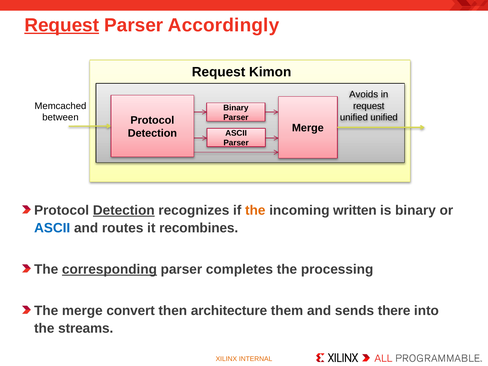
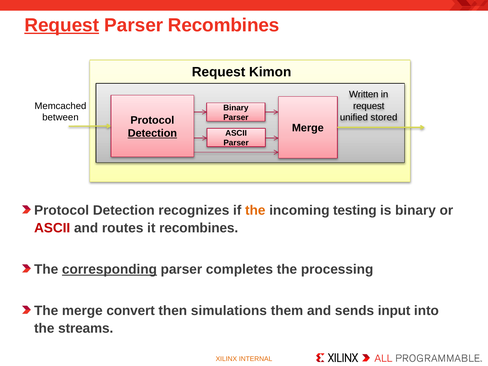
Parser Accordingly: Accordingly -> Recombines (224, 25)
Avoids: Avoids -> Written (364, 95)
unified unified: unified -> stored (384, 117)
Detection underline: none -> present (152, 133)
Detection underline: present -> none (124, 210)
written: written -> testing (355, 210)
ASCII colour: blue -> red (52, 228)
architecture: architecture -> simulations (229, 311)
there: there -> input (394, 311)
